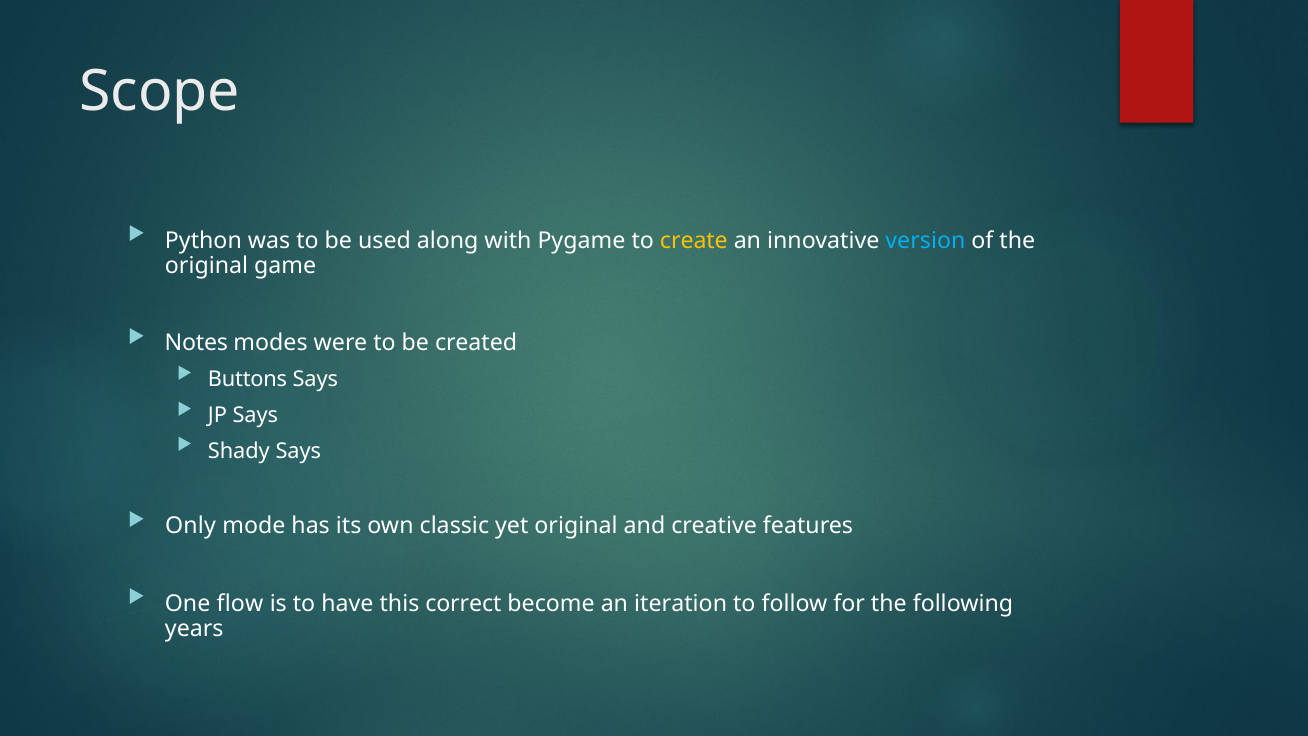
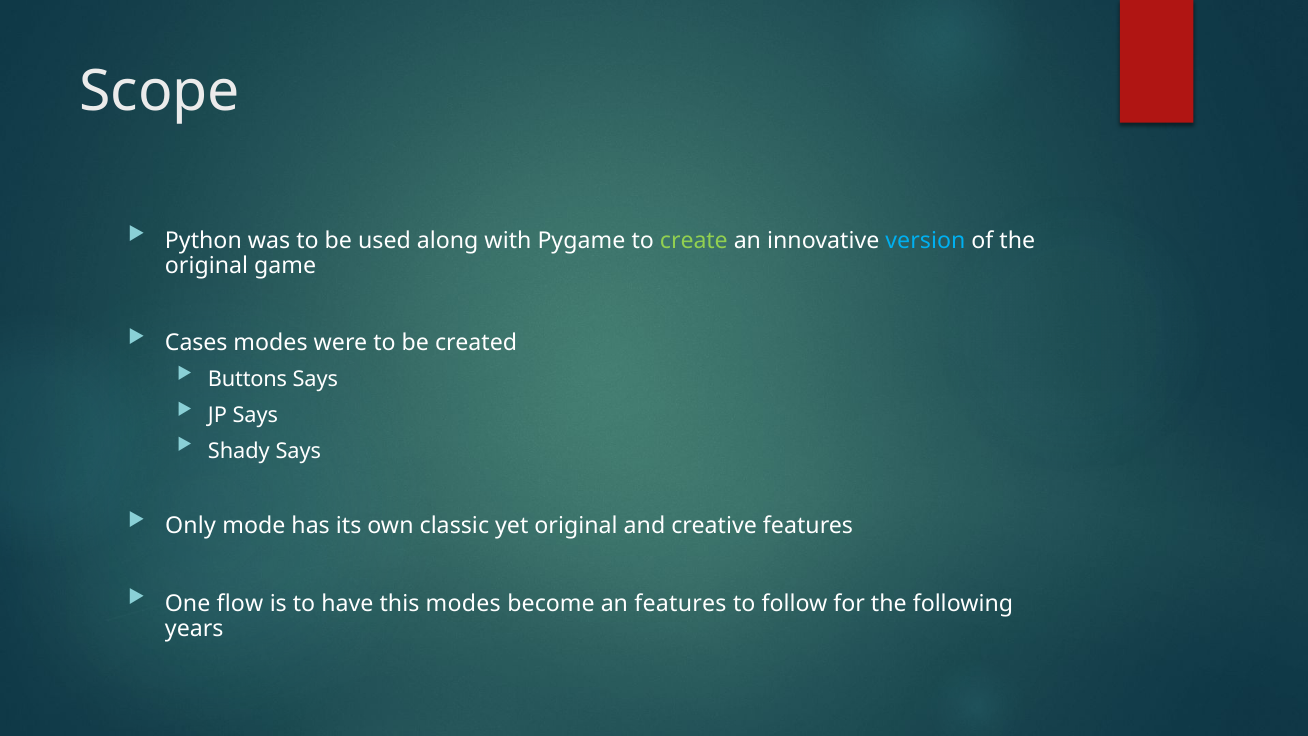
create colour: yellow -> light green (694, 241)
Notes: Notes -> Cases (196, 343)
this correct: correct -> modes (463, 603)
an iteration: iteration -> features (681, 603)
